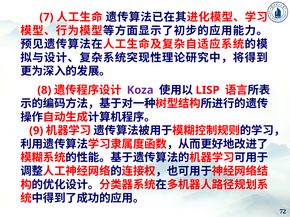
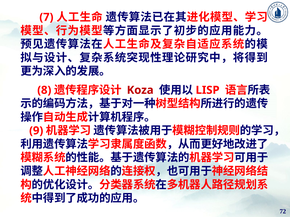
Koza colour: purple -> red (140, 90)
